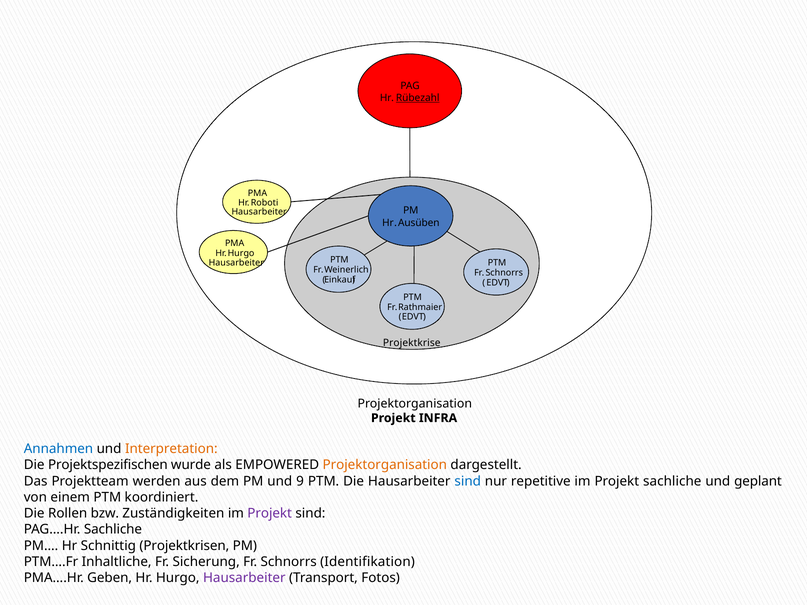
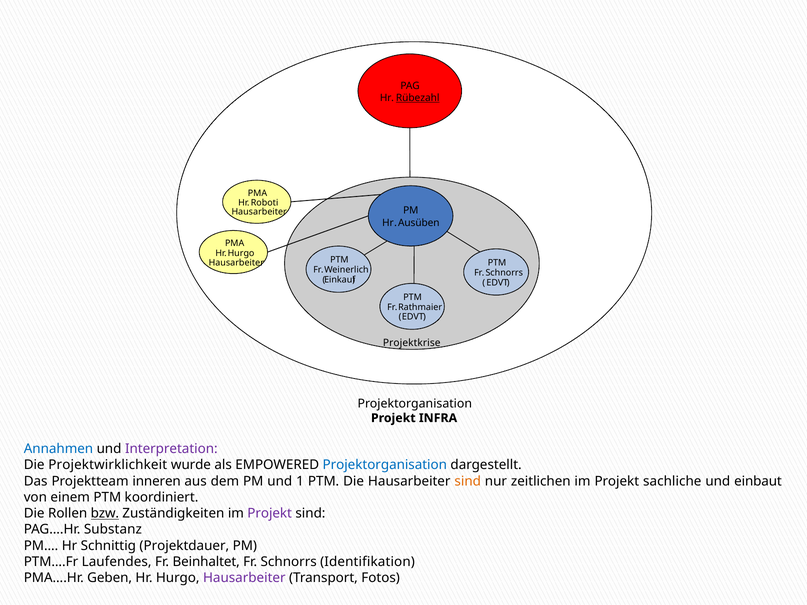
Interpretation colour: orange -> purple (171, 449)
Projektspezifischen: Projektspezifischen -> Projektwirklichkeit (108, 465)
Projektorganisation colour: orange -> blue (385, 465)
werden: werden -> inneren (157, 481)
9: 9 -> 1 (300, 481)
sind colour: blue -> orange (468, 481)
repetitive: repetitive -> zeitlichen (541, 481)
geplant: geplant -> einbaut (758, 481)
bzw underline: none -> present (105, 514)
PAG….Hr Sachliche: Sachliche -> Substanz (113, 530)
Projektkrisen: Projektkrisen -> Projektdauer (184, 546)
Inhaltliche: Inhaltliche -> Laufendes (117, 562)
Sicherung: Sicherung -> Beinhaltet (206, 562)
